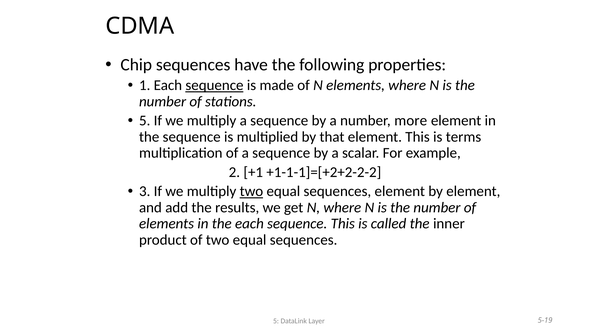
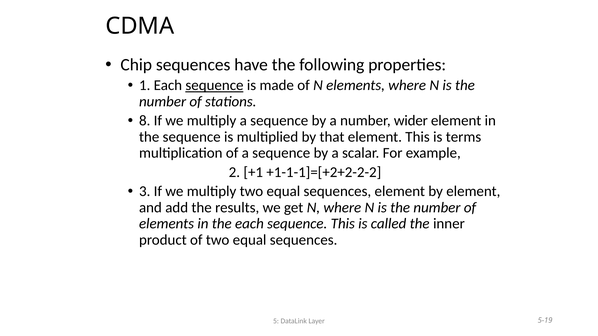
5: 5 -> 8 (145, 121)
more: more -> wider (411, 121)
two underline: present -> none (251, 192)
